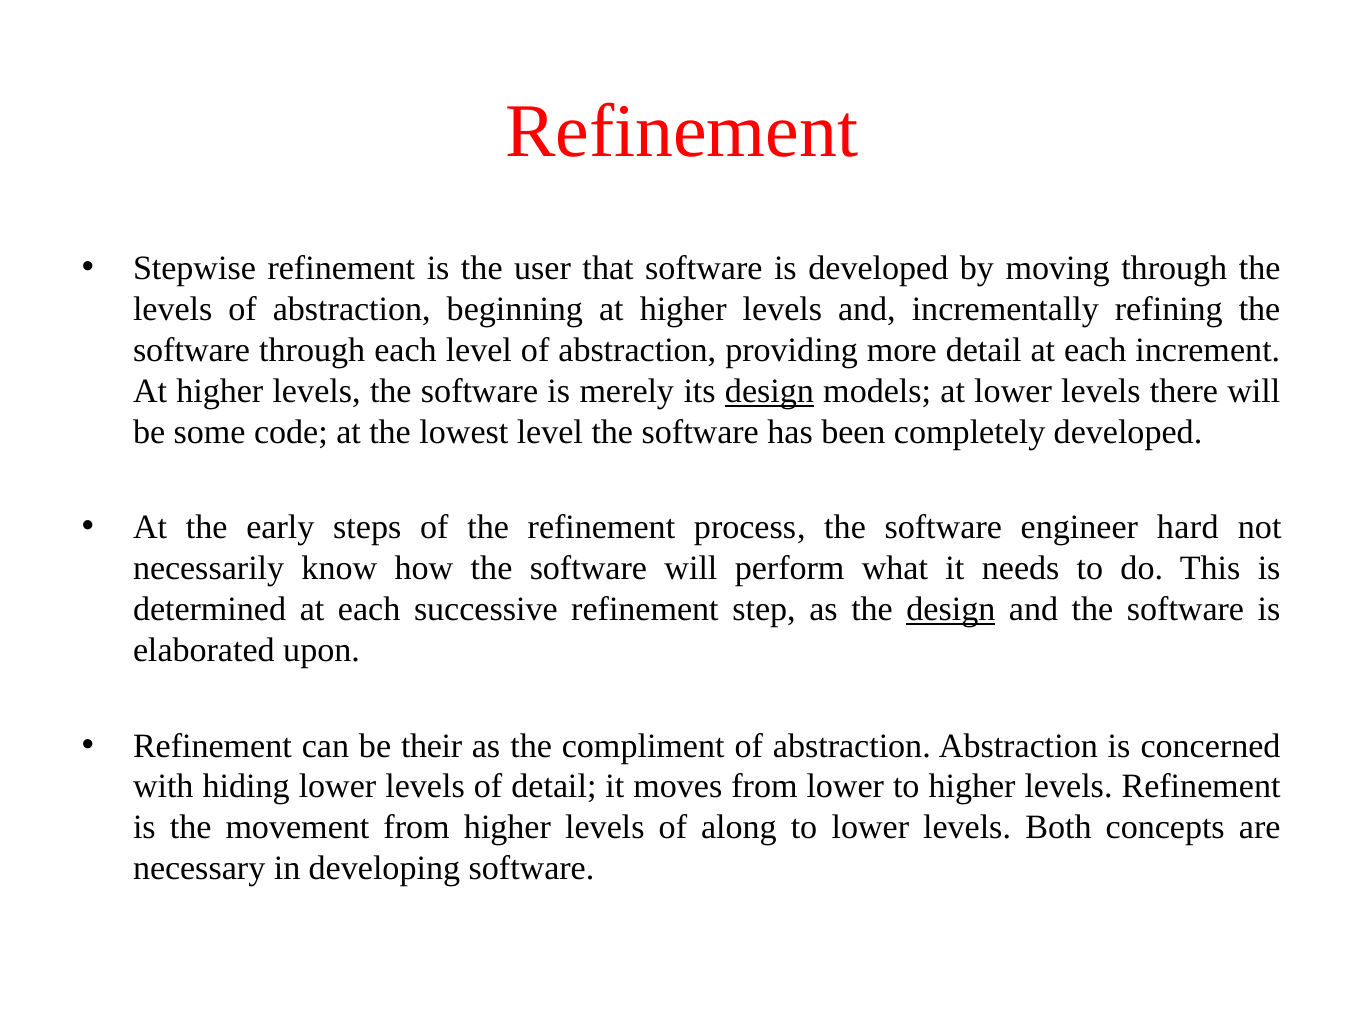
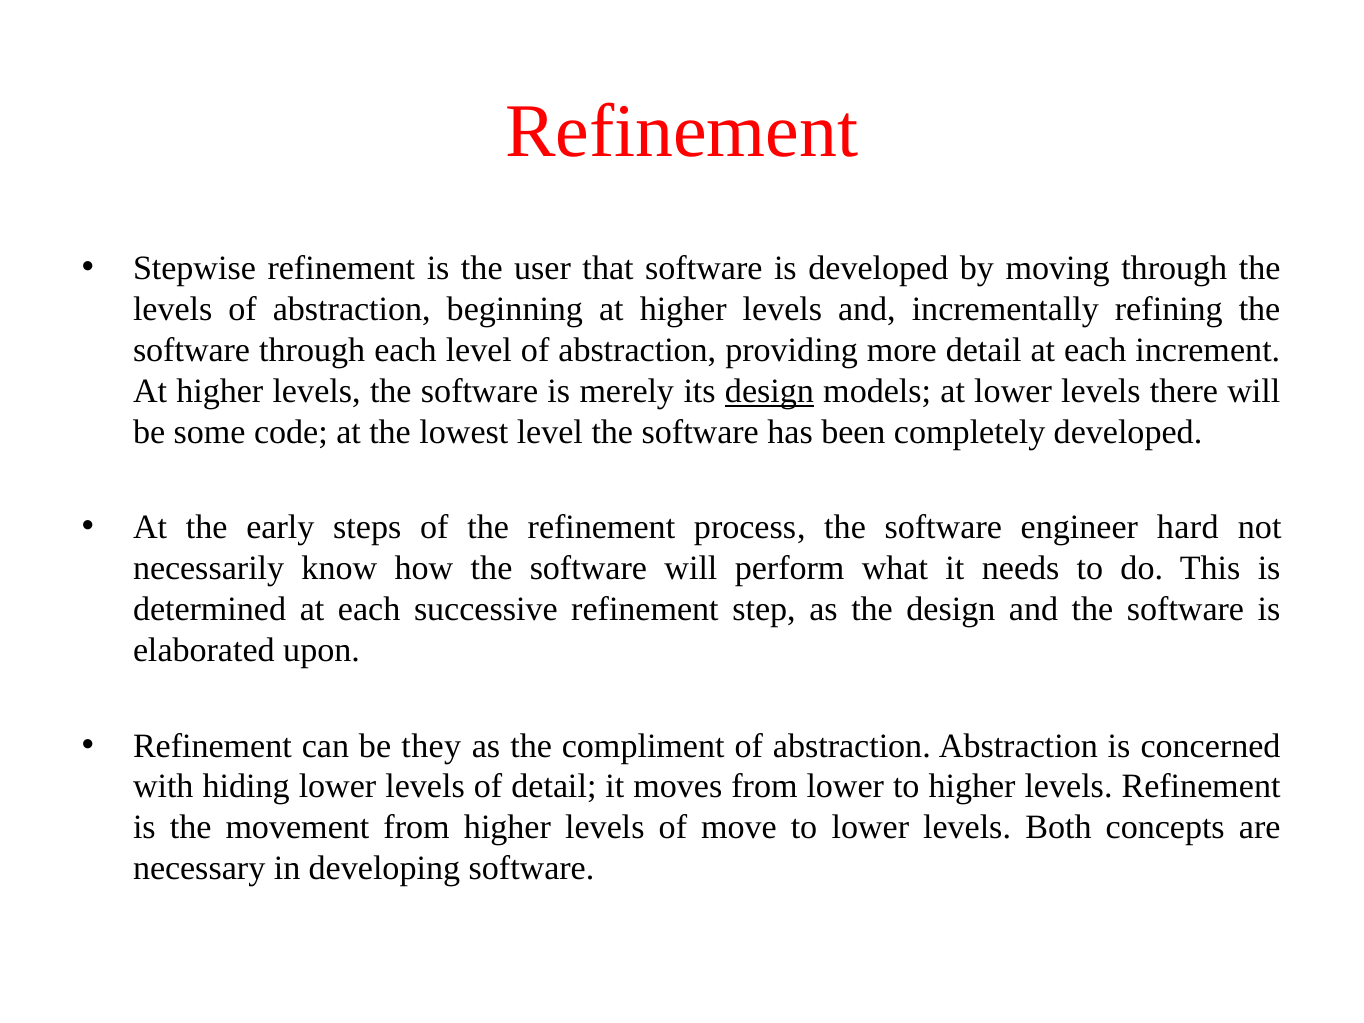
design underline: present -> none (951, 609)
their: their -> they (431, 746)
along: along -> move (739, 828)
